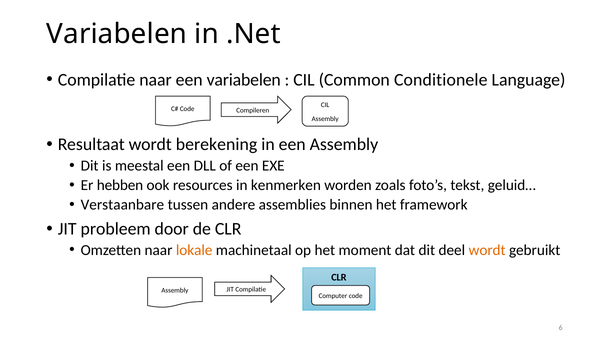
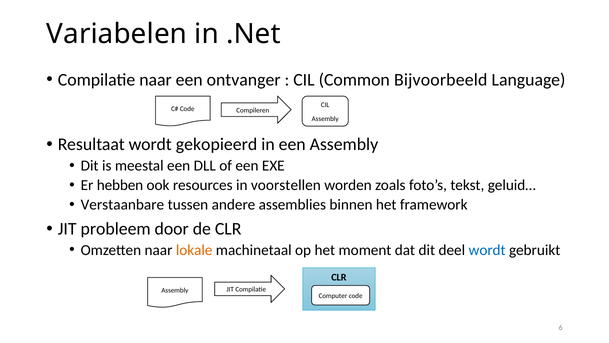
een variabelen: variabelen -> ontvanger (244, 80)
Conditionele: Conditionele -> Bijvoorbeeld (441, 80)
berekening: berekening -> gekopieerd (217, 144)
kenmerken: kenmerken -> voorstellen (286, 185)
wordt colour: orange -> blue (487, 250)
